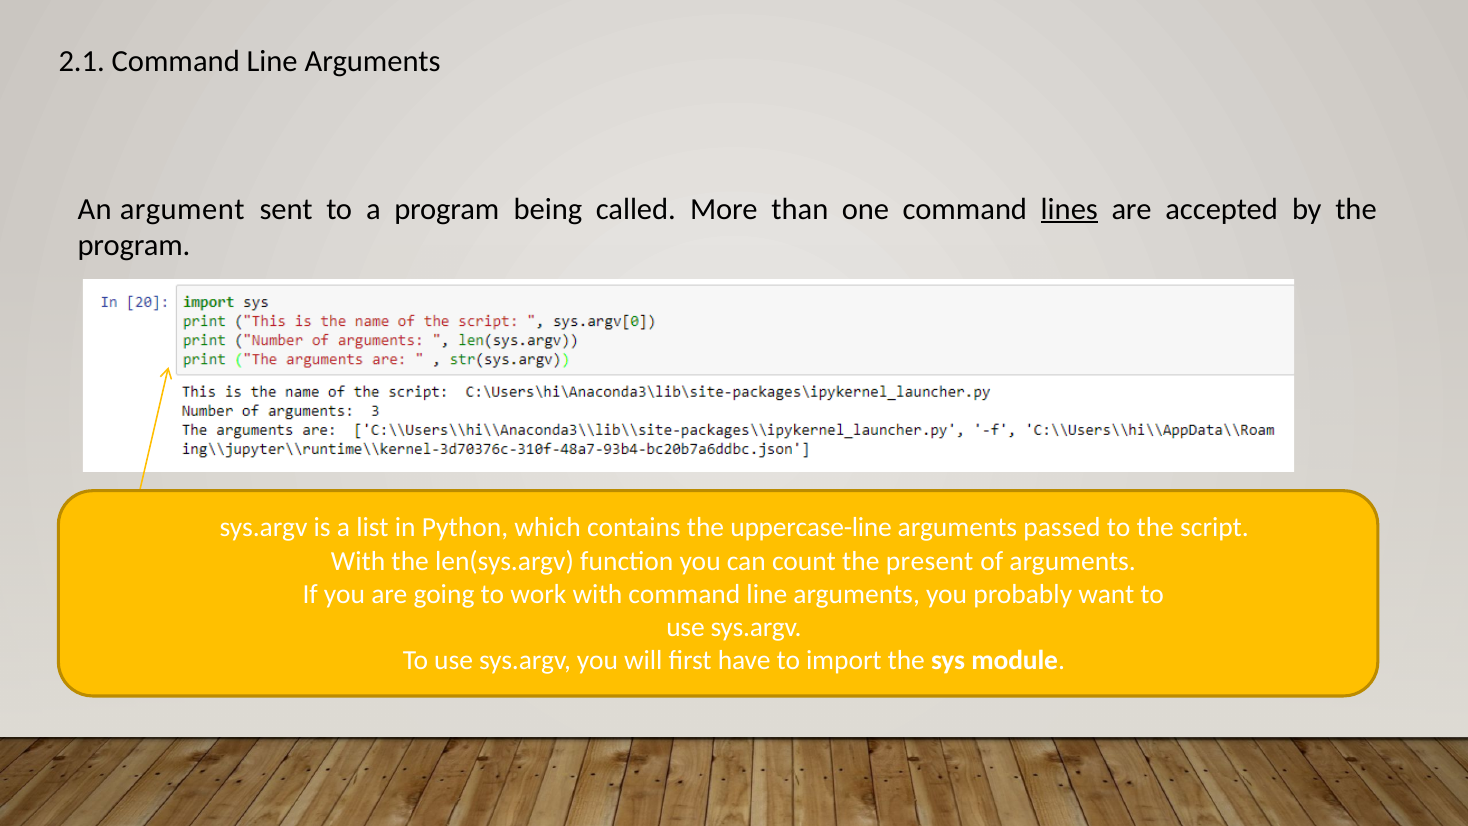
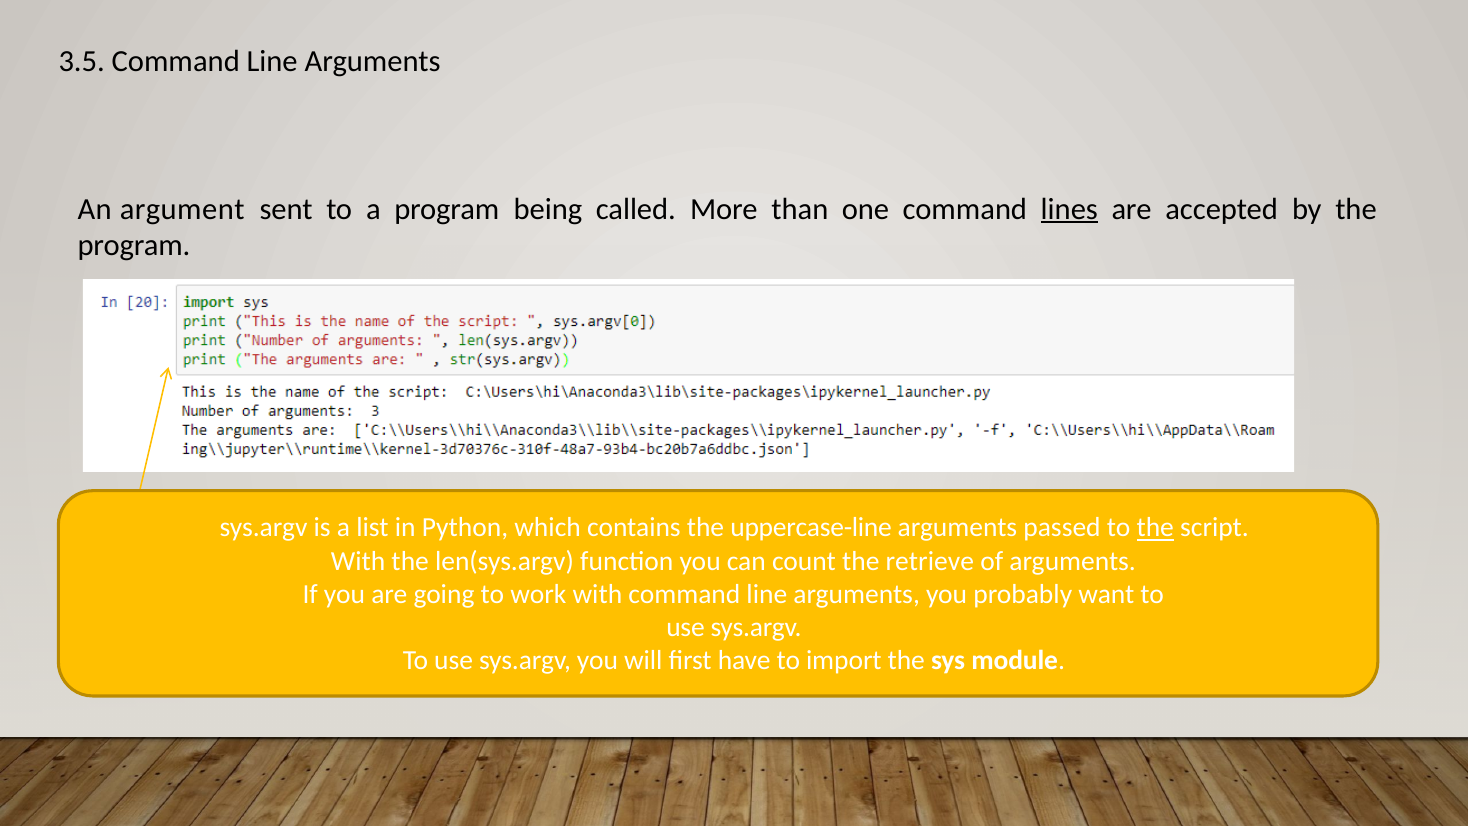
2.1: 2.1 -> 3.5 (82, 62)
the underline: none -> present (1155, 528)
present: present -> retrieve (930, 561)
